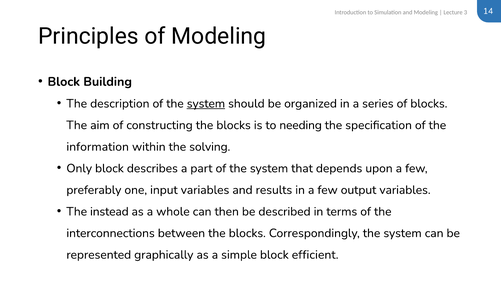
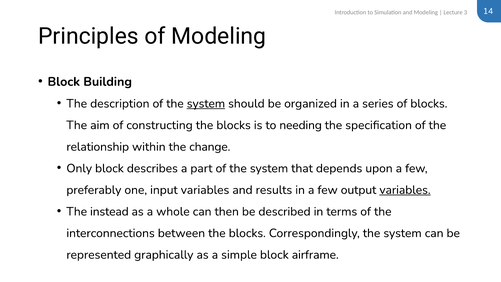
information: information -> relationship (98, 147)
solving: solving -> change (210, 147)
variables underline: none -> present (405, 190)
efficient: efficient -> airframe (315, 255)
